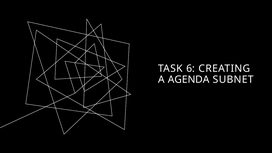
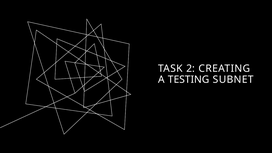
6: 6 -> 2 (191, 69)
AGENDA: AGENDA -> TESTING (189, 80)
